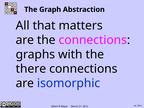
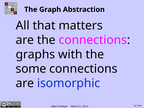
there: there -> some (31, 69)
